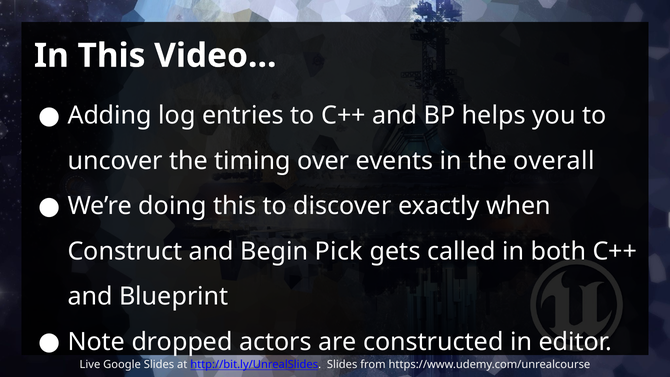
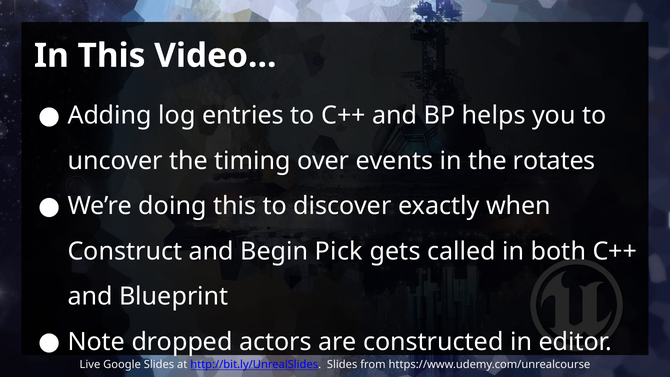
overall: overall -> rotates (554, 161)
